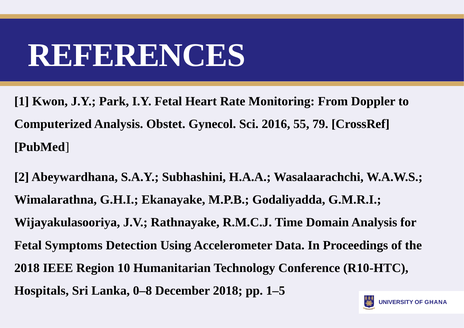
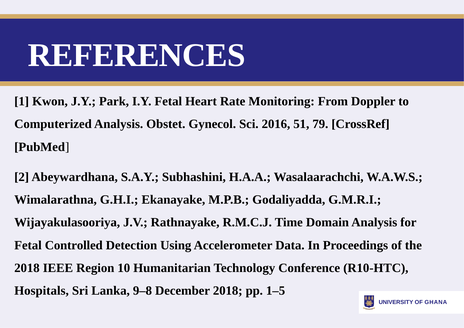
55: 55 -> 51 (301, 124)
Symptoms: Symptoms -> Controlled (74, 245)
0–8: 0–8 -> 9–8 (142, 291)
